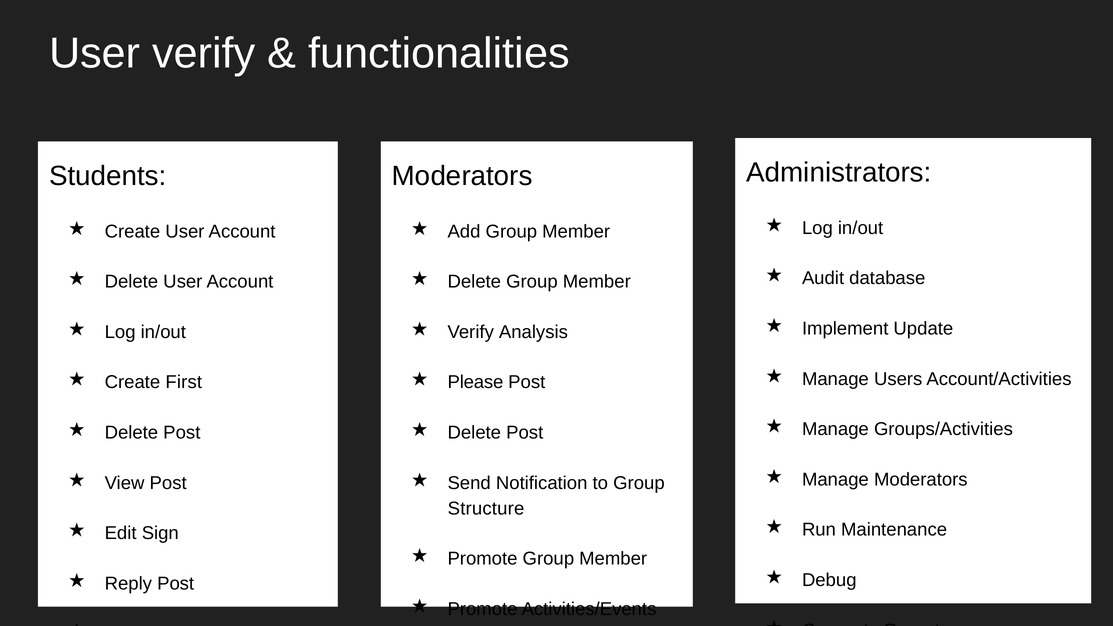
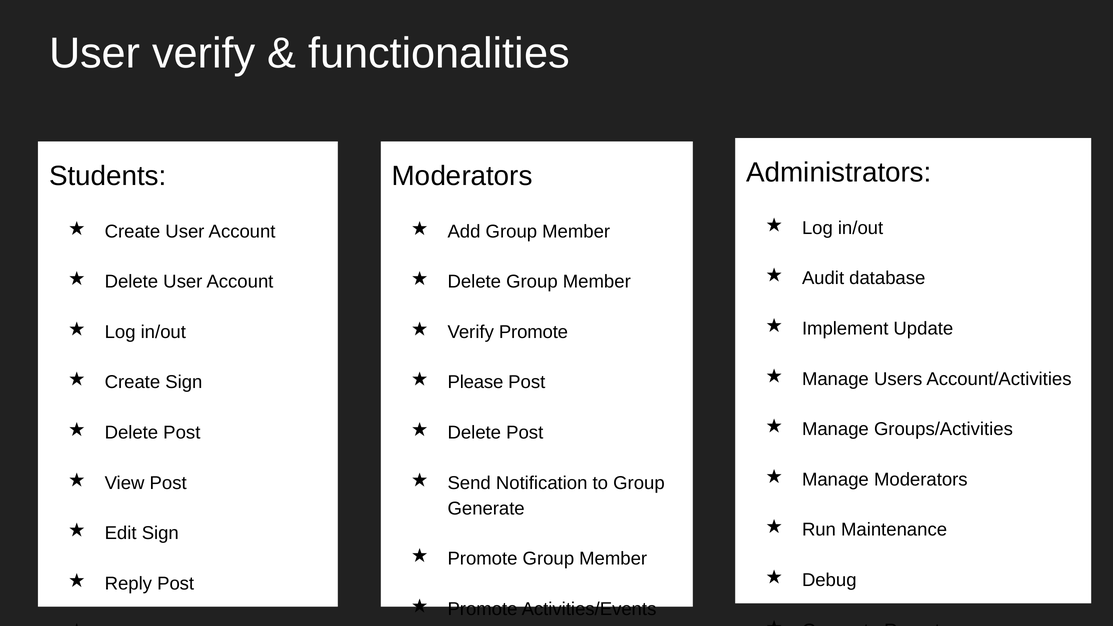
Verify Analysis: Analysis -> Promote (533, 332)
Create First: First -> Sign (184, 382)
Structure: Structure -> Generate (486, 509)
